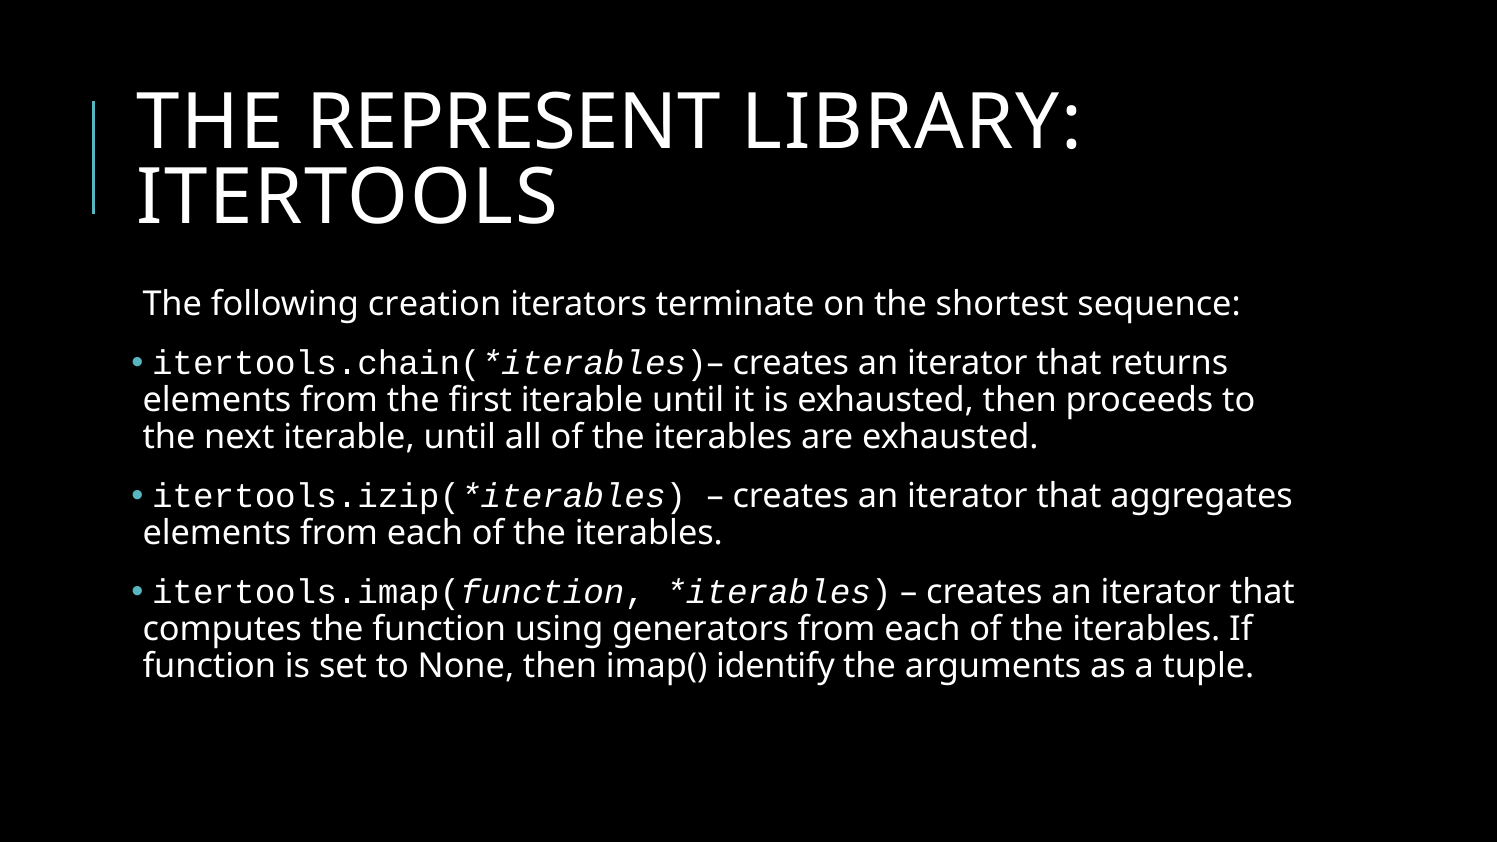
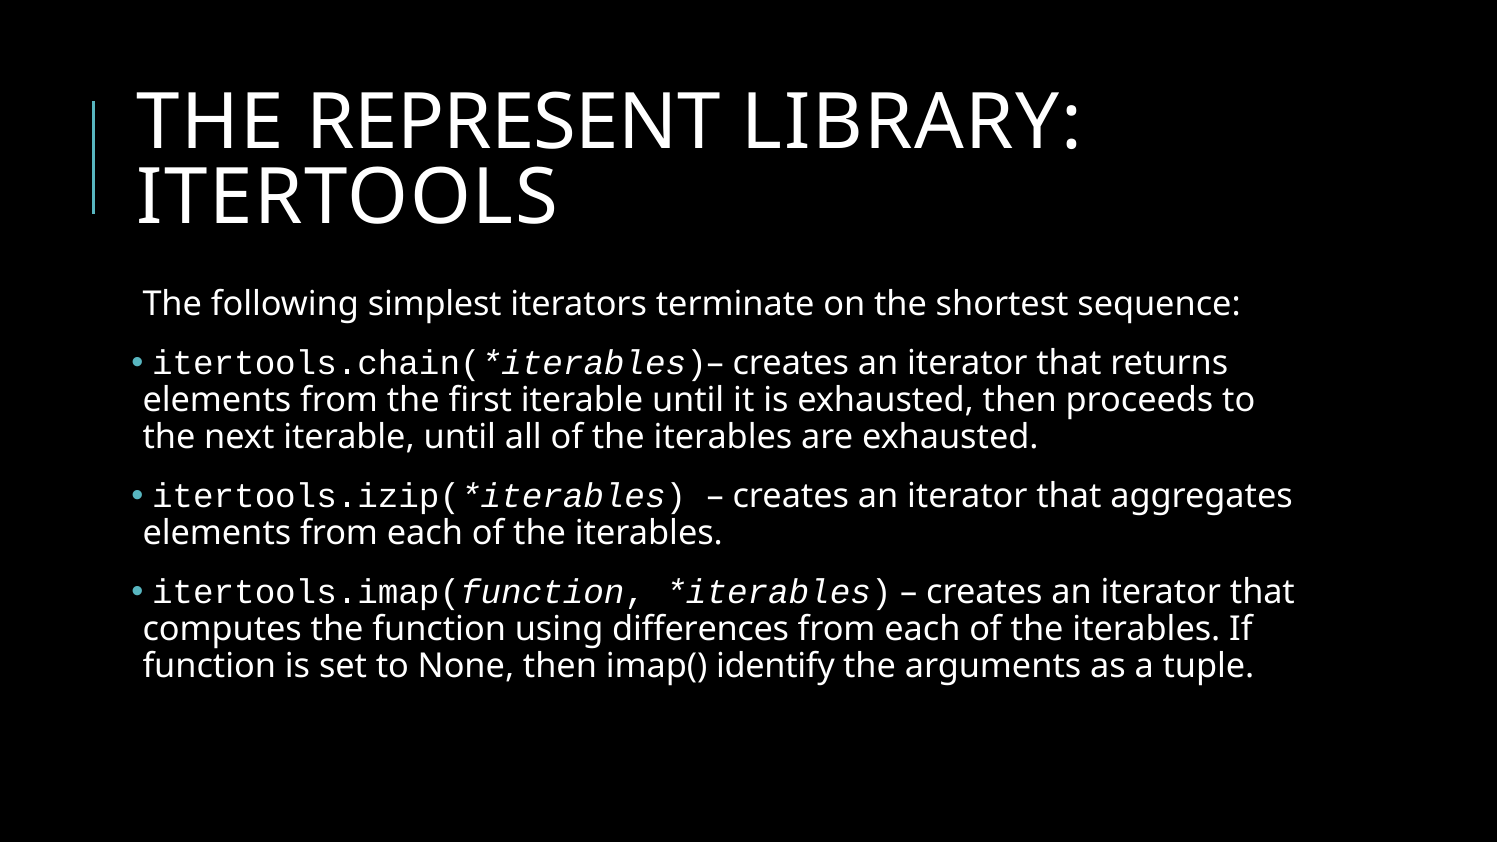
creation: creation -> simplest (435, 305)
generators: generators -> differences (701, 629)
